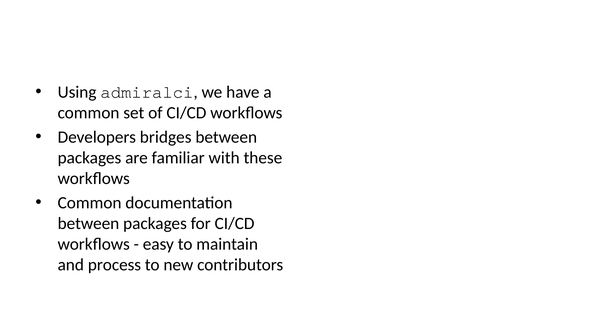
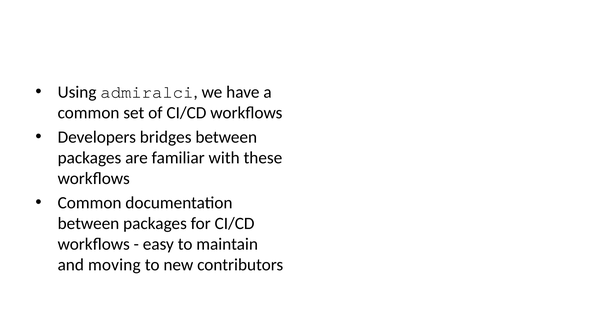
process: process -> moving (114, 264)
